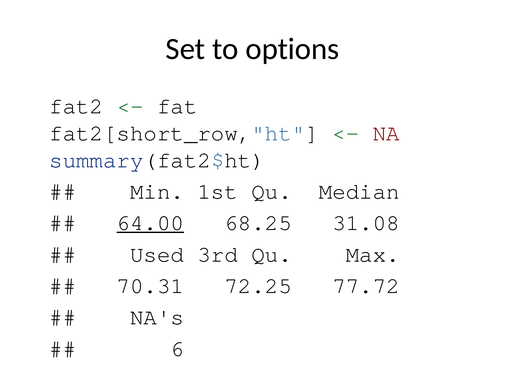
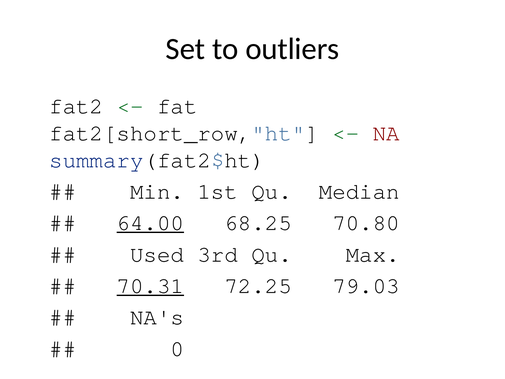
options: options -> outliers (292, 49)
31.08: 31.08 -> 70.80 (366, 223)
70.31 underline: none -> present (150, 286)
77.72: 77.72 -> 79.03 (366, 286)
6: 6 -> 0 (177, 348)
